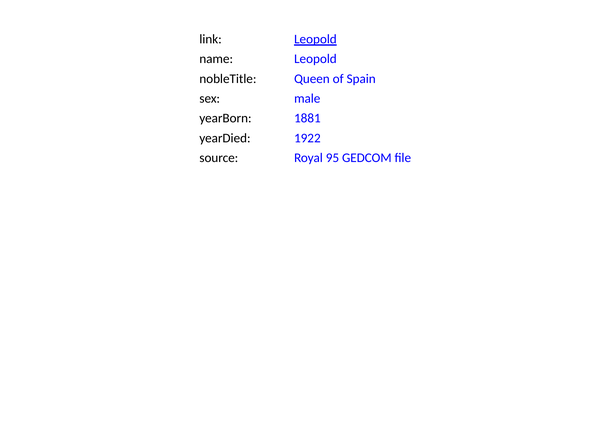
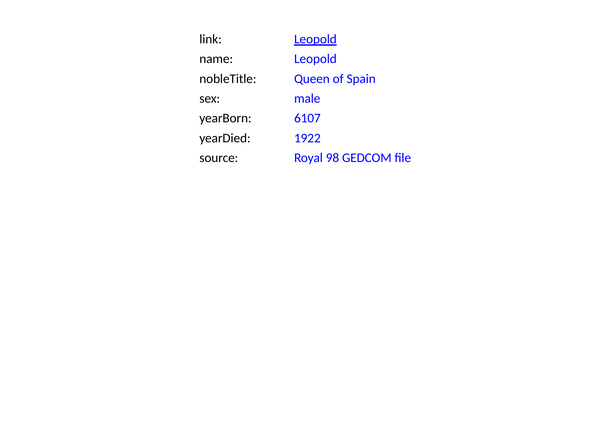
1881: 1881 -> 6107 (307, 118)
95: 95 -> 98 (332, 158)
